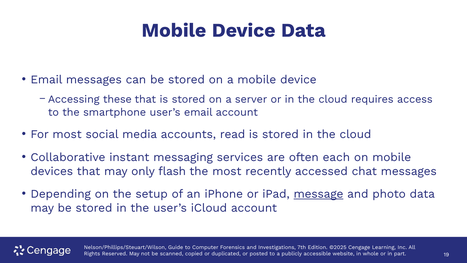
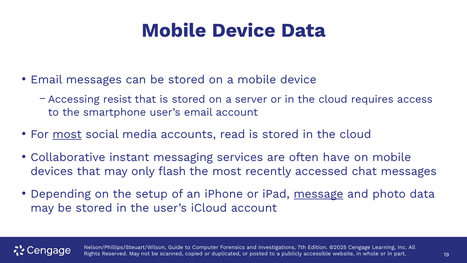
these: these -> resist (117, 99)
most underline: none -> present (67, 134)
each: each -> have (336, 157)
